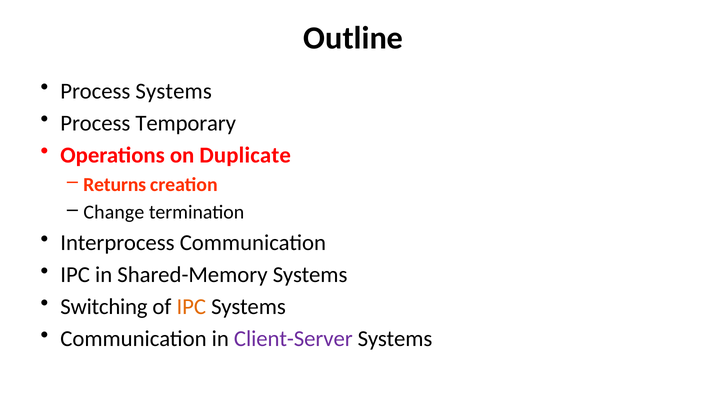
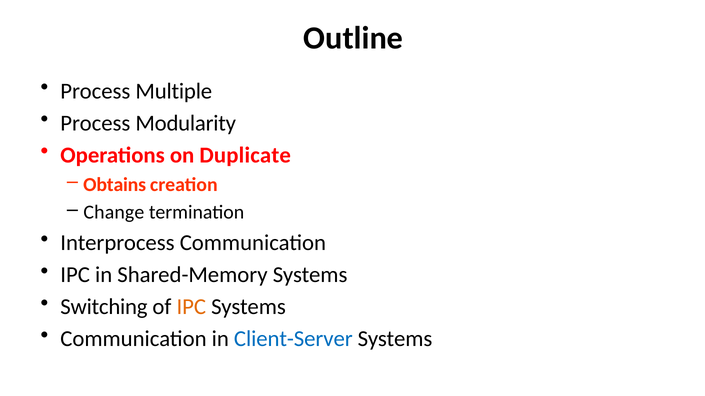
Process Systems: Systems -> Multiple (174, 91)
Temporary: Temporary -> Modularity (186, 123)
Returns: Returns -> Obtains (115, 185)
Client-Server colour: purple -> blue (293, 339)
